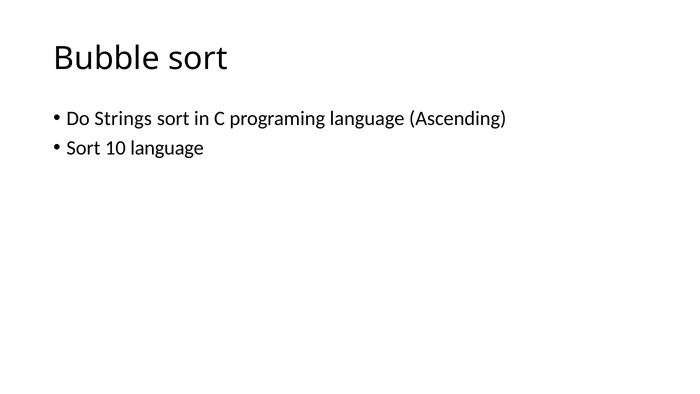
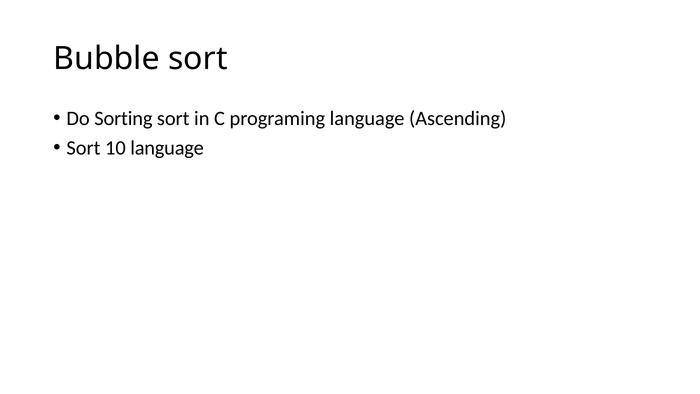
Strings: Strings -> Sorting (123, 118)
